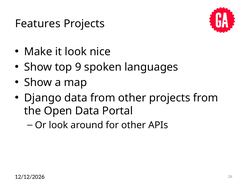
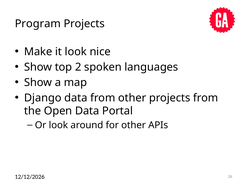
Features: Features -> Program (38, 24)
9: 9 -> 2 (78, 67)
